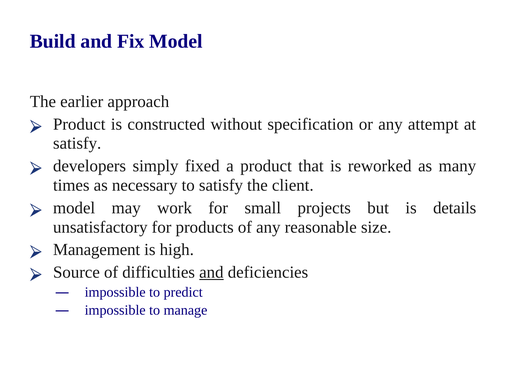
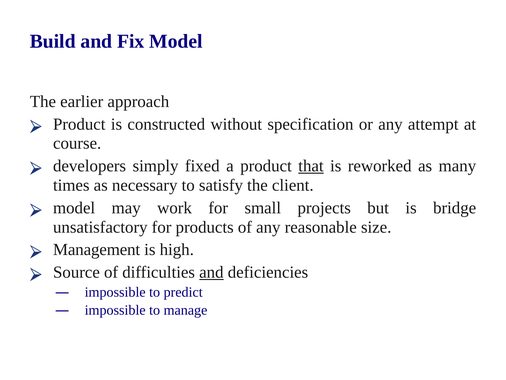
satisfy: satisfy -> course (77, 143)
that underline: none -> present (311, 166)
details: details -> bridge (455, 208)
